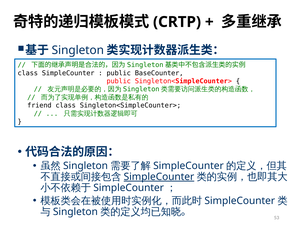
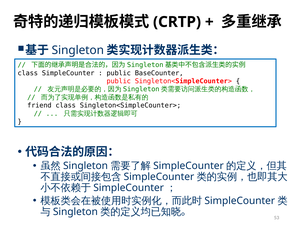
SimpleCounter underline: present -> none (159, 176)
